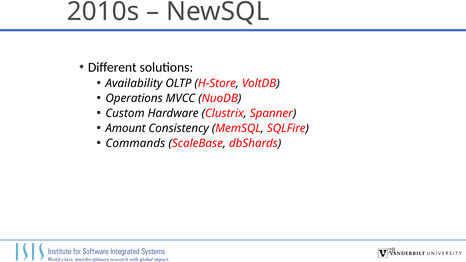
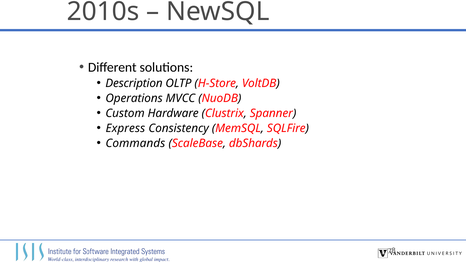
Availability: Availability -> Description (134, 83)
Amount: Amount -> Express (125, 128)
